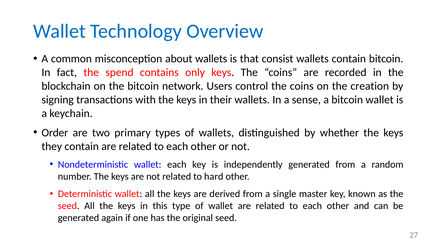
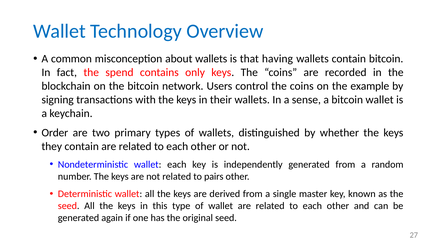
consist: consist -> having (277, 59)
creation: creation -> example (370, 86)
hard: hard -> pairs (214, 176)
